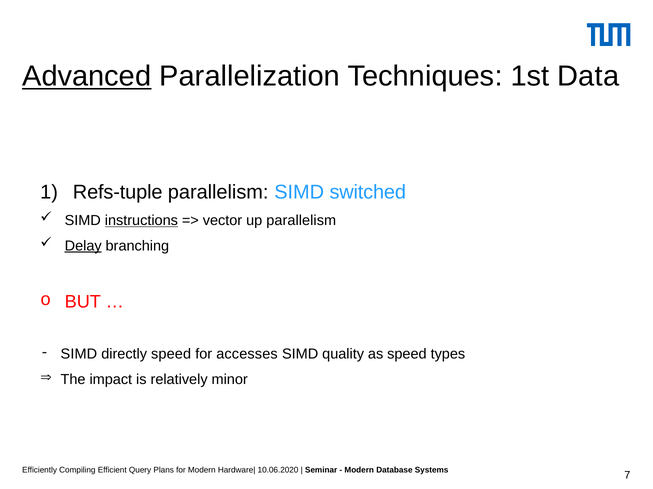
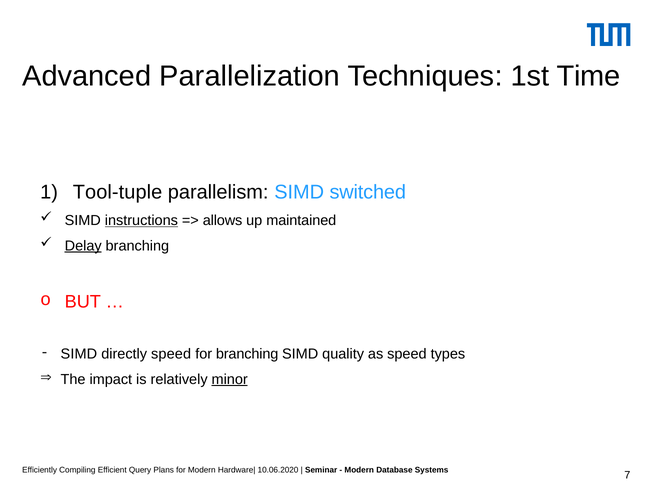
Advanced underline: present -> none (87, 76)
Data: Data -> Time (589, 76)
Refs-tuple: Refs-tuple -> Tool-tuple (118, 193)
vector: vector -> allows (223, 221)
up parallelism: parallelism -> maintained (301, 221)
for accesses: accesses -> branching (247, 355)
minor underline: none -> present (230, 380)
